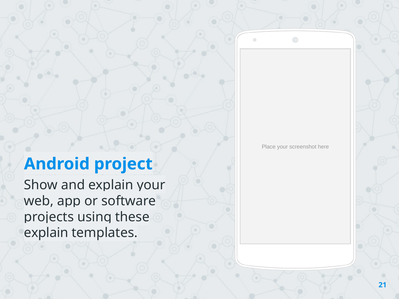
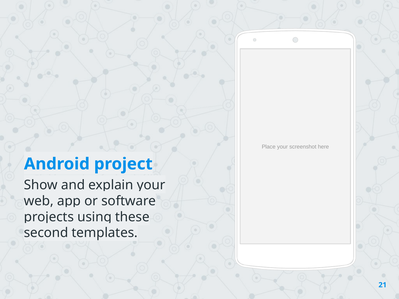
explain: explain -> second (46, 233)
